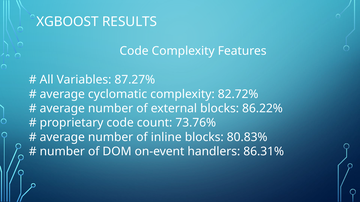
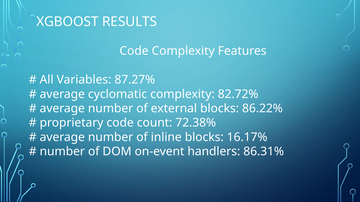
73.76%: 73.76% -> 72.38% (196, 123)
80.83%: 80.83% -> 16.17% (247, 138)
